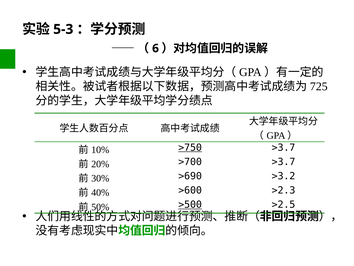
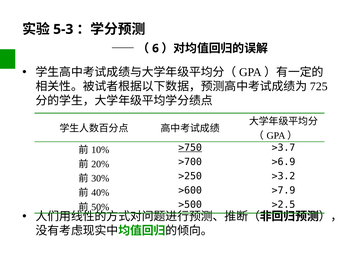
>700 >3.7: >3.7 -> >6.9 (283, 162)
>690: >690 -> >250 (190, 176)
>2.3: >2.3 -> >7.9 (283, 190)
>500 underline: present -> none (190, 204)
